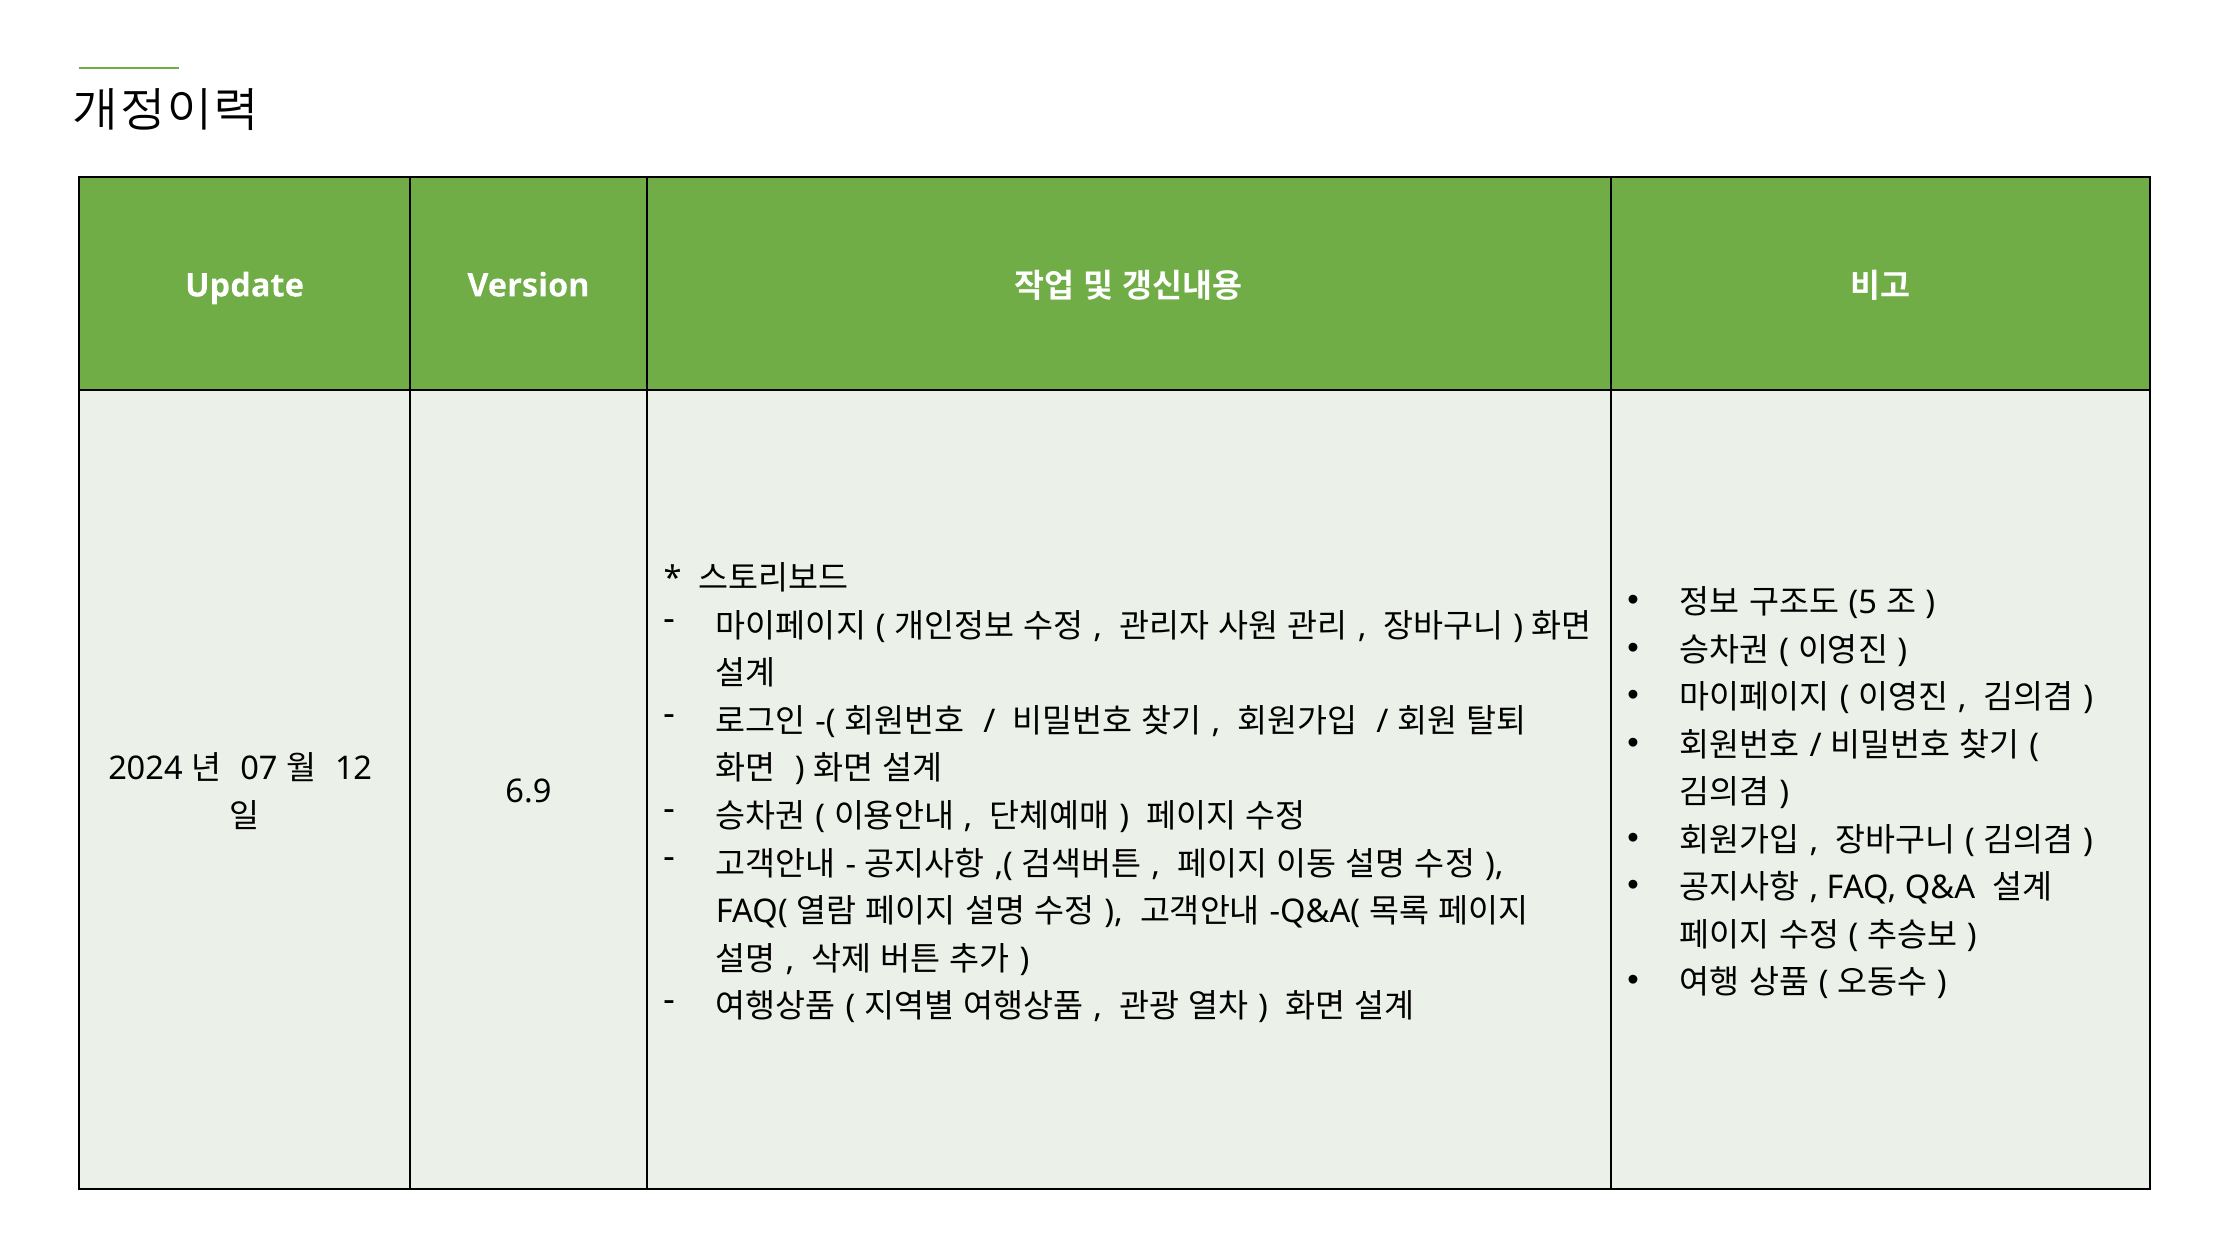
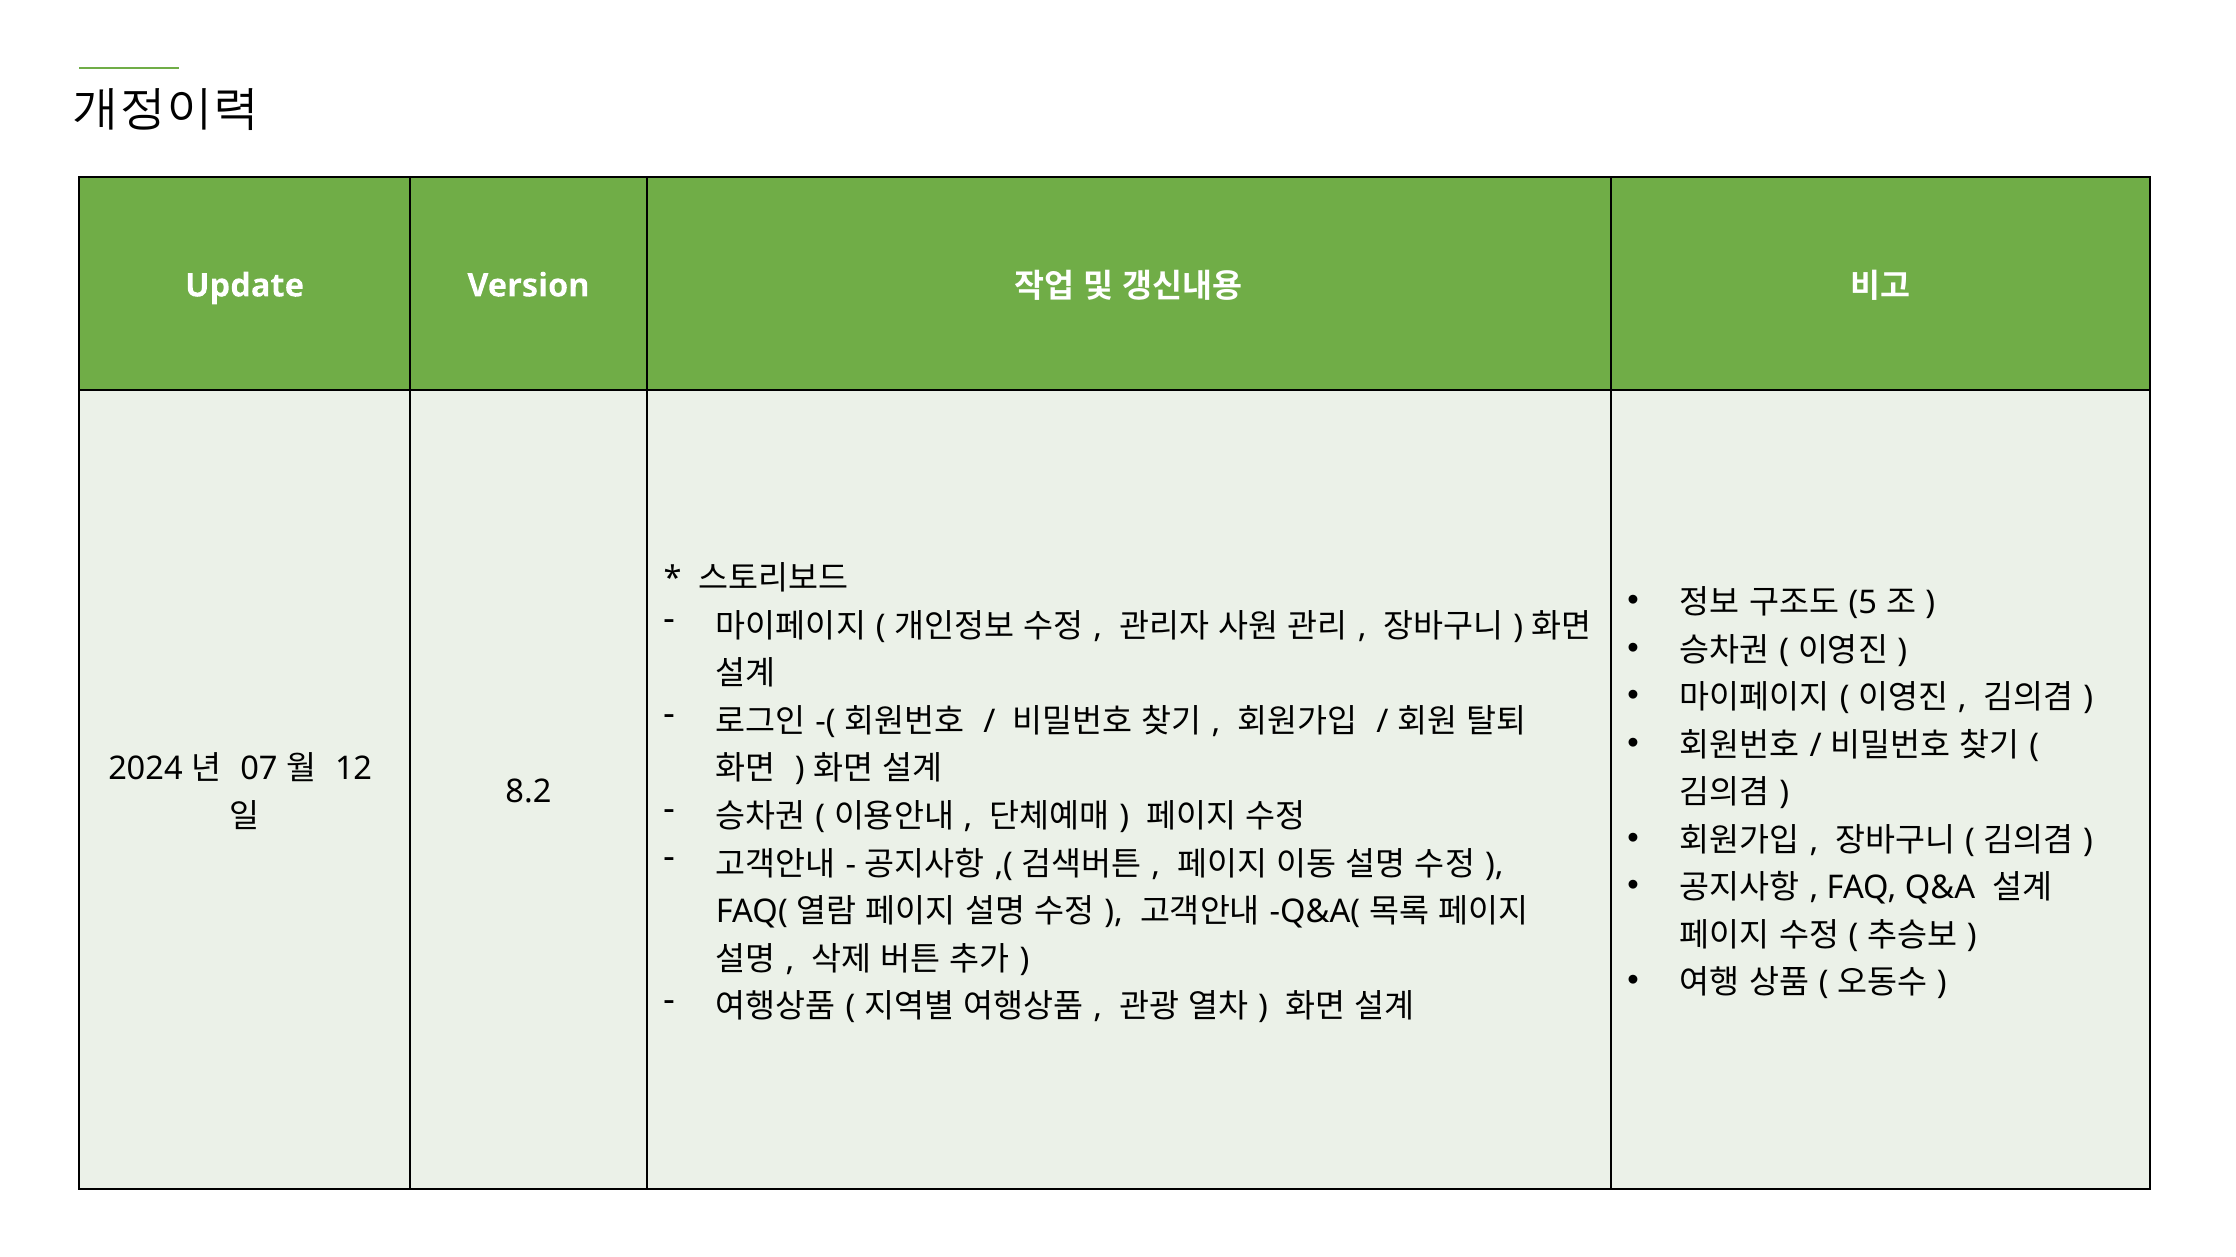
6.9: 6.9 -> 8.2 (528, 792)
